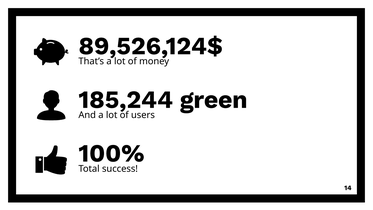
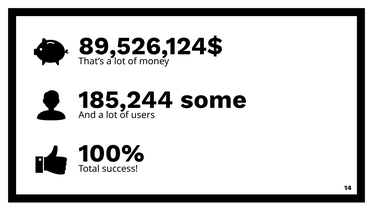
green: green -> some (213, 100)
